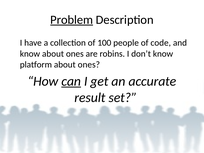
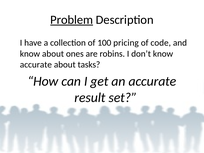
people: people -> pricing (126, 43)
platform: platform -> accurate (36, 65)
ones: ones -> tasks (89, 65)
can underline: present -> none (71, 81)
